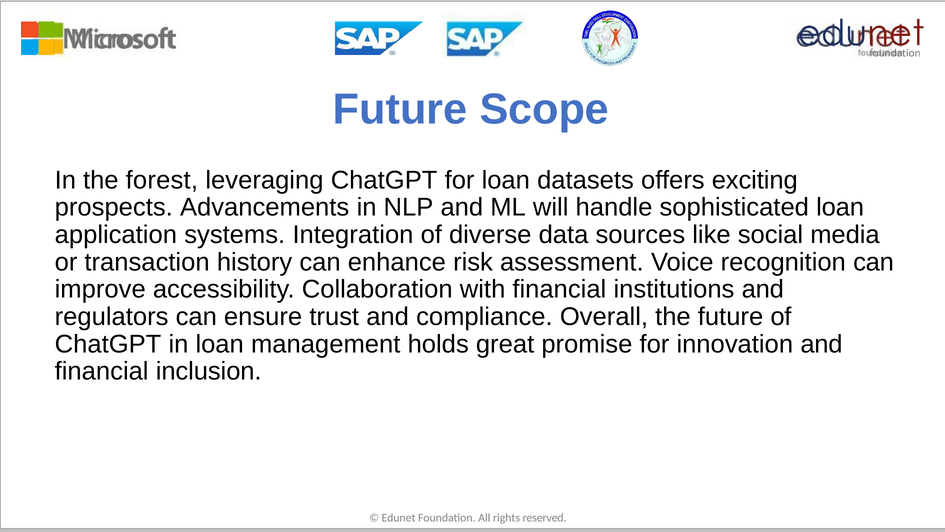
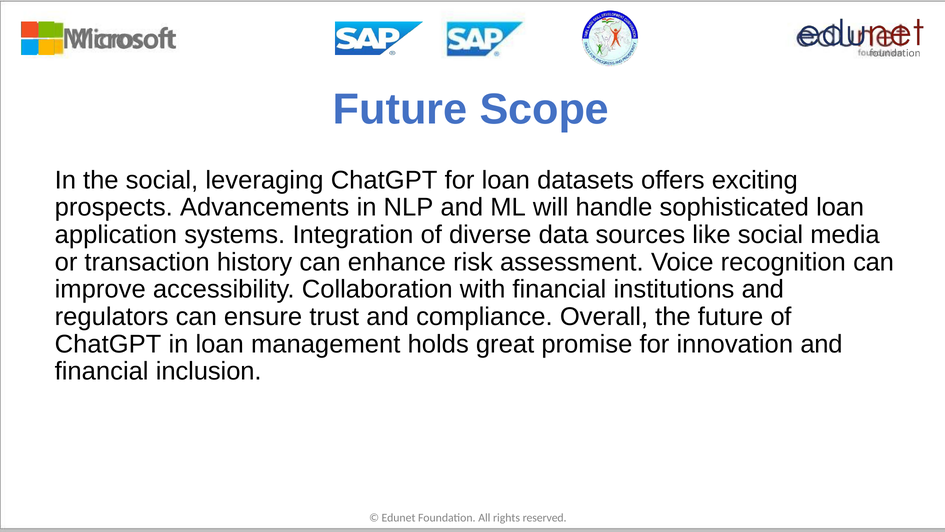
the forest: forest -> social (162, 180)
